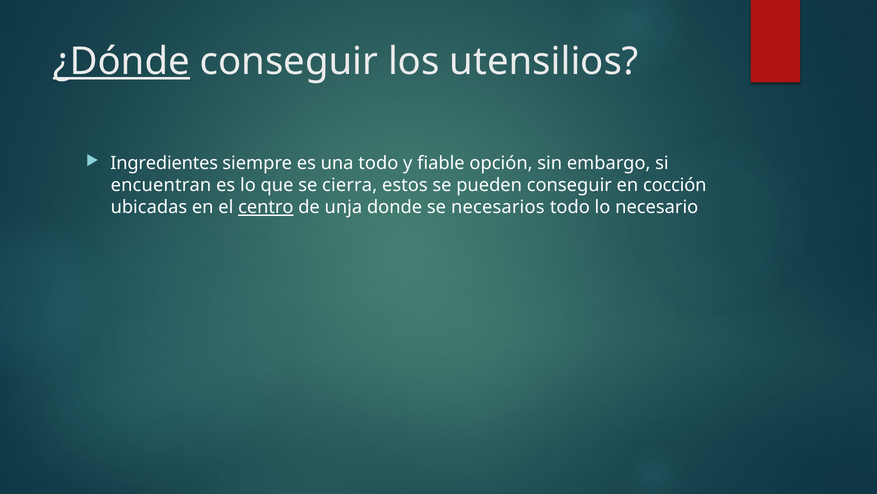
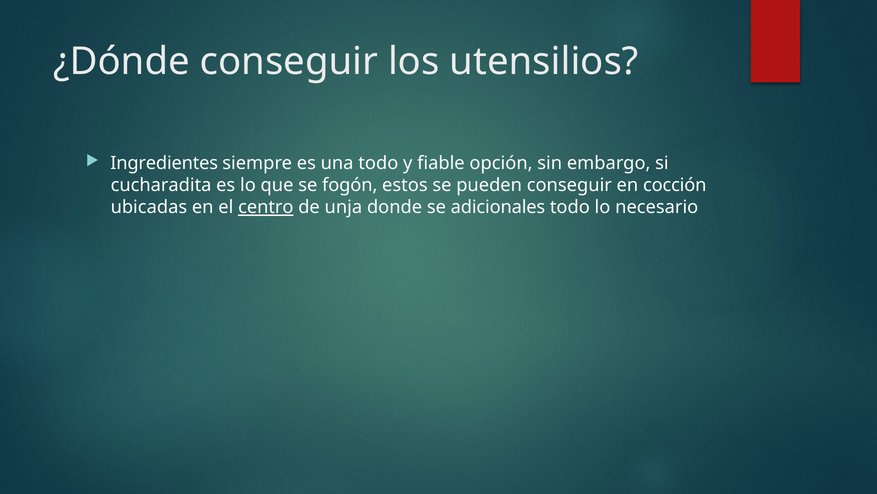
¿Dónde underline: present -> none (121, 62)
encuentran: encuentran -> cucharadita (161, 185)
cierra: cierra -> fogón (350, 185)
necesarios: necesarios -> adicionales (498, 207)
